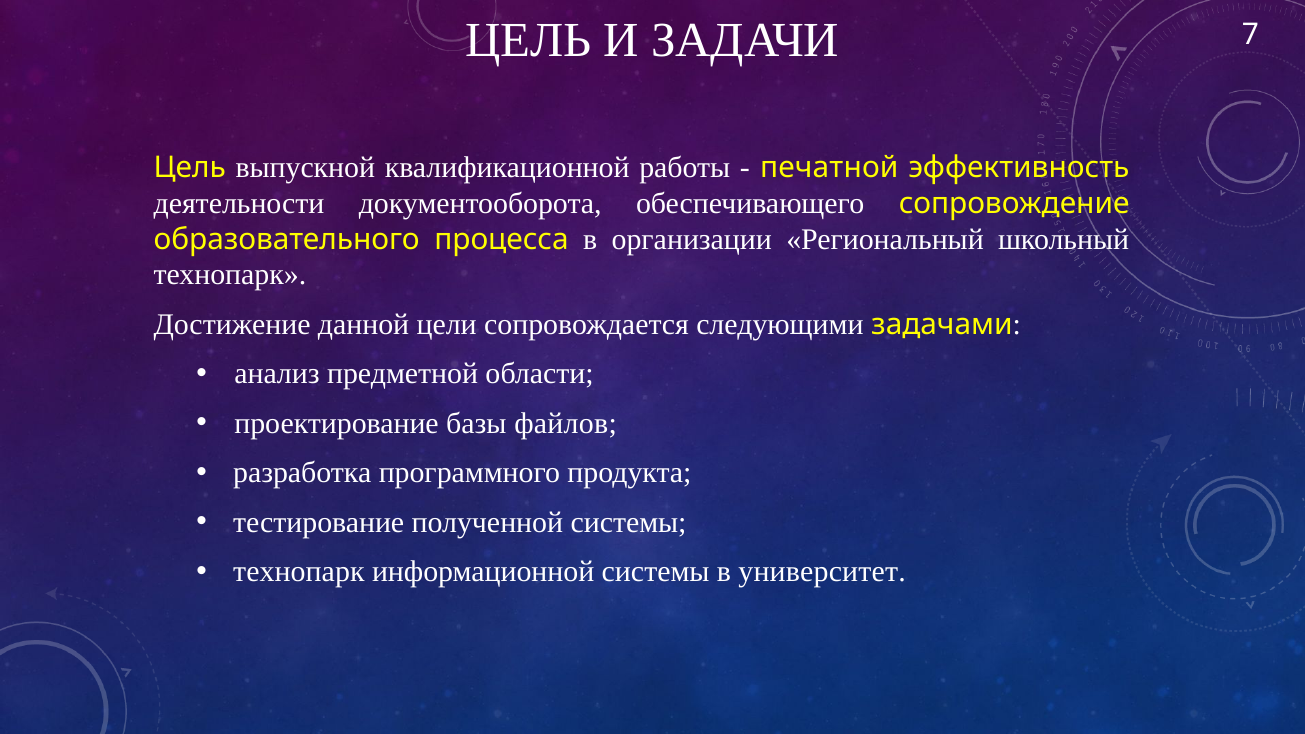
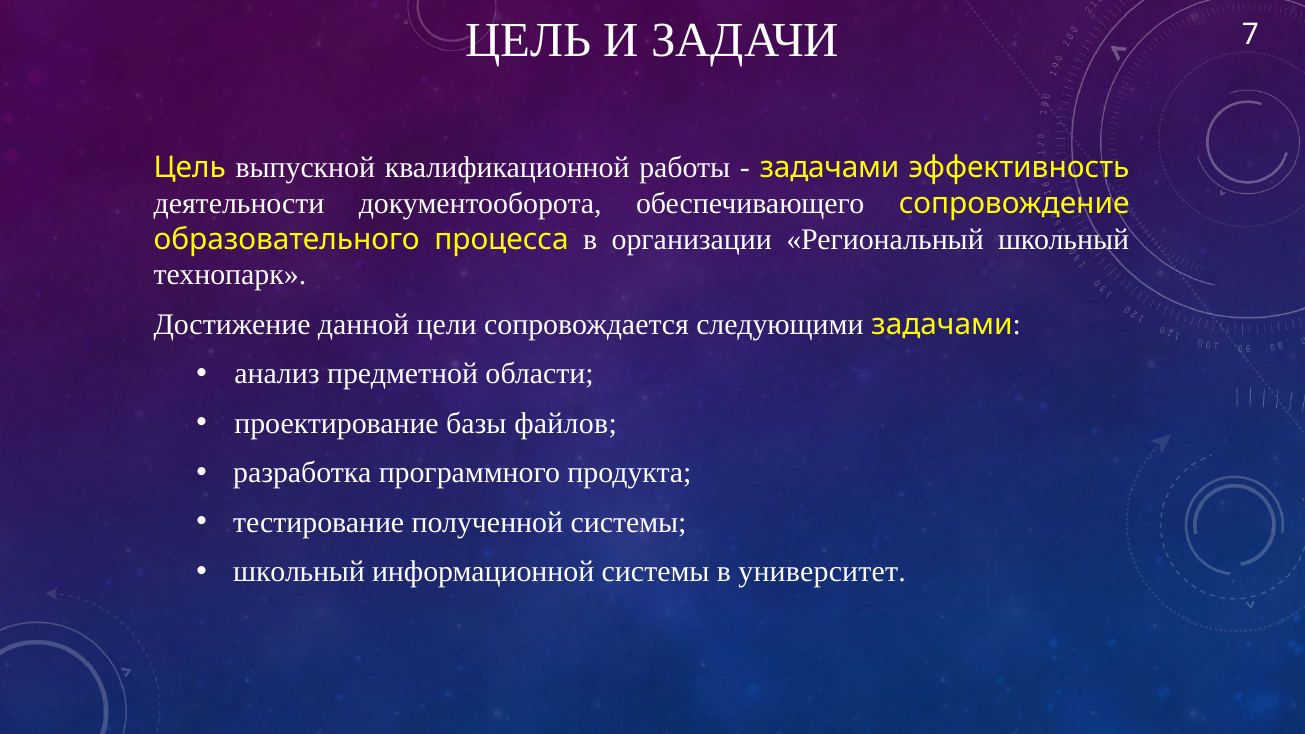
печатной: печатной -> задачами (830, 167)
технопарк: технопарк -> школьный (299, 572)
